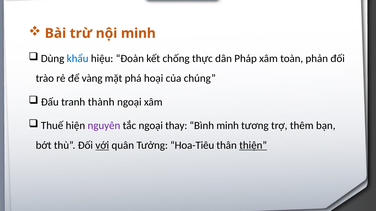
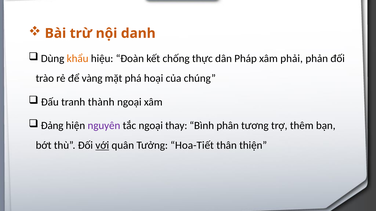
nội minh: minh -> danh (138, 33)
khẩu colour: blue -> orange (78, 59)
toàn: toàn -> phải (292, 59)
Thuế: Thuế -> Đảng (52, 126)
Bình minh: minh -> phân (228, 126)
Hoa-Tiêu: Hoa-Tiêu -> Hoa-Tiết (192, 146)
thiện underline: present -> none (253, 146)
